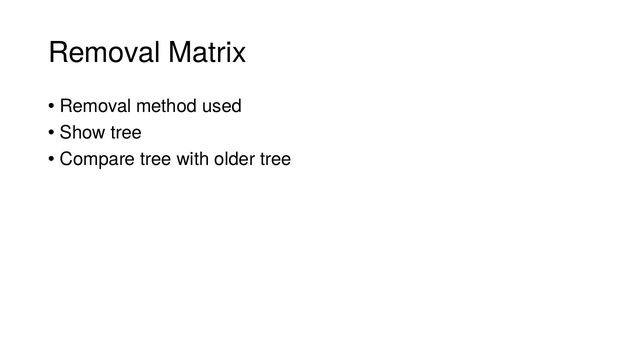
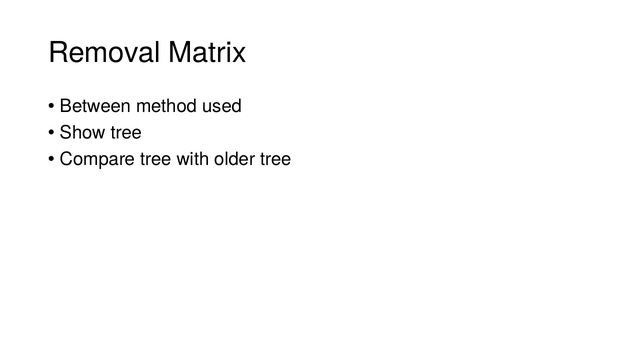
Removal: Removal -> Between (95, 107)
